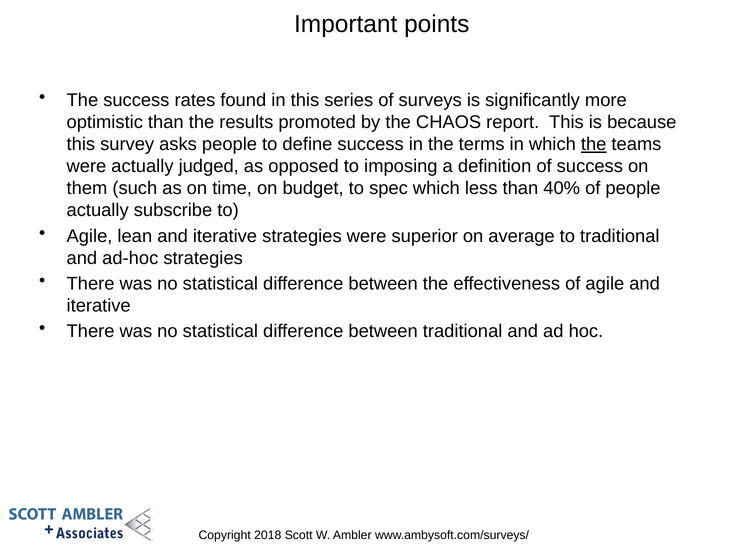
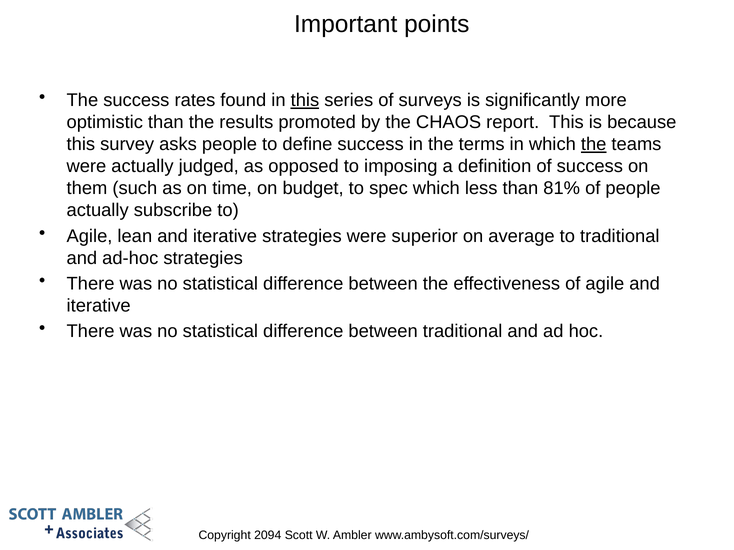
this underline: none -> present (305, 100)
40%: 40% -> 81% (562, 189)
2018: 2018 -> 2094 (268, 536)
